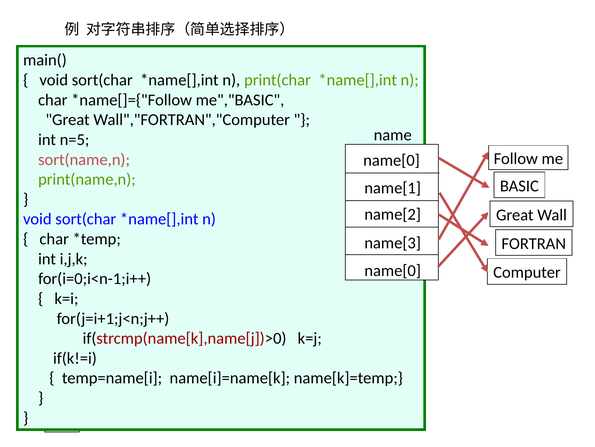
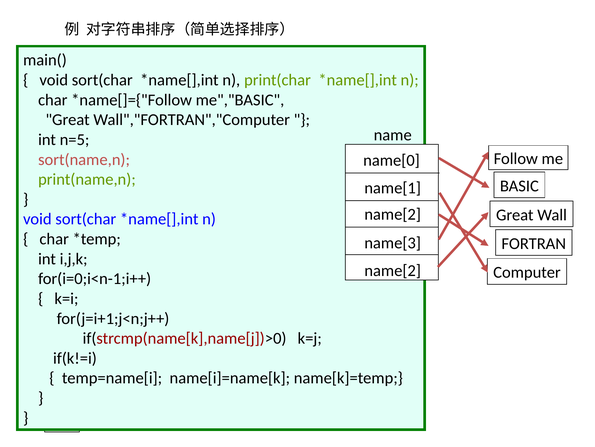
name[0: name[0 -> name[2 (393, 270)
